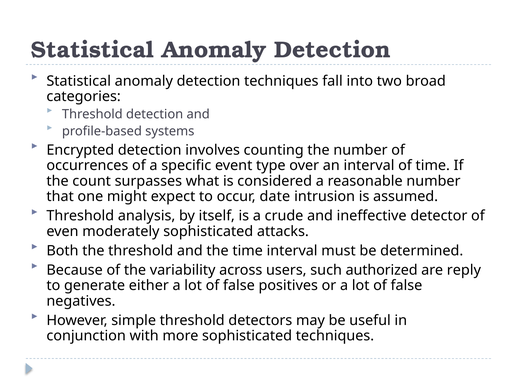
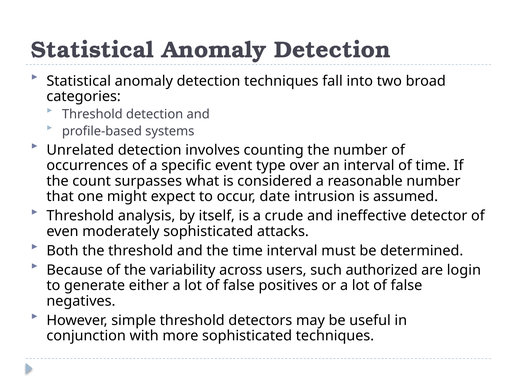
Encrypted: Encrypted -> Unrelated (80, 150)
reply: reply -> login (464, 271)
